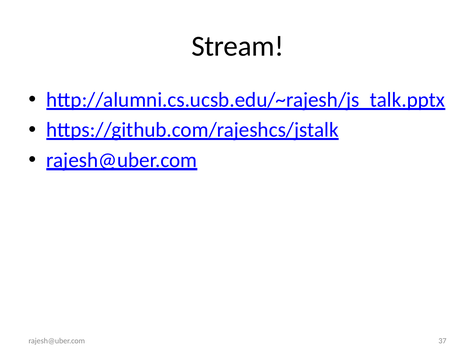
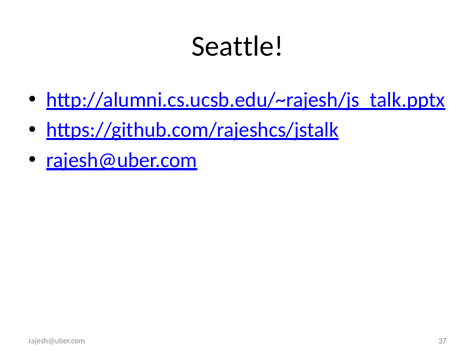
Stream: Stream -> Seattle (237, 46)
